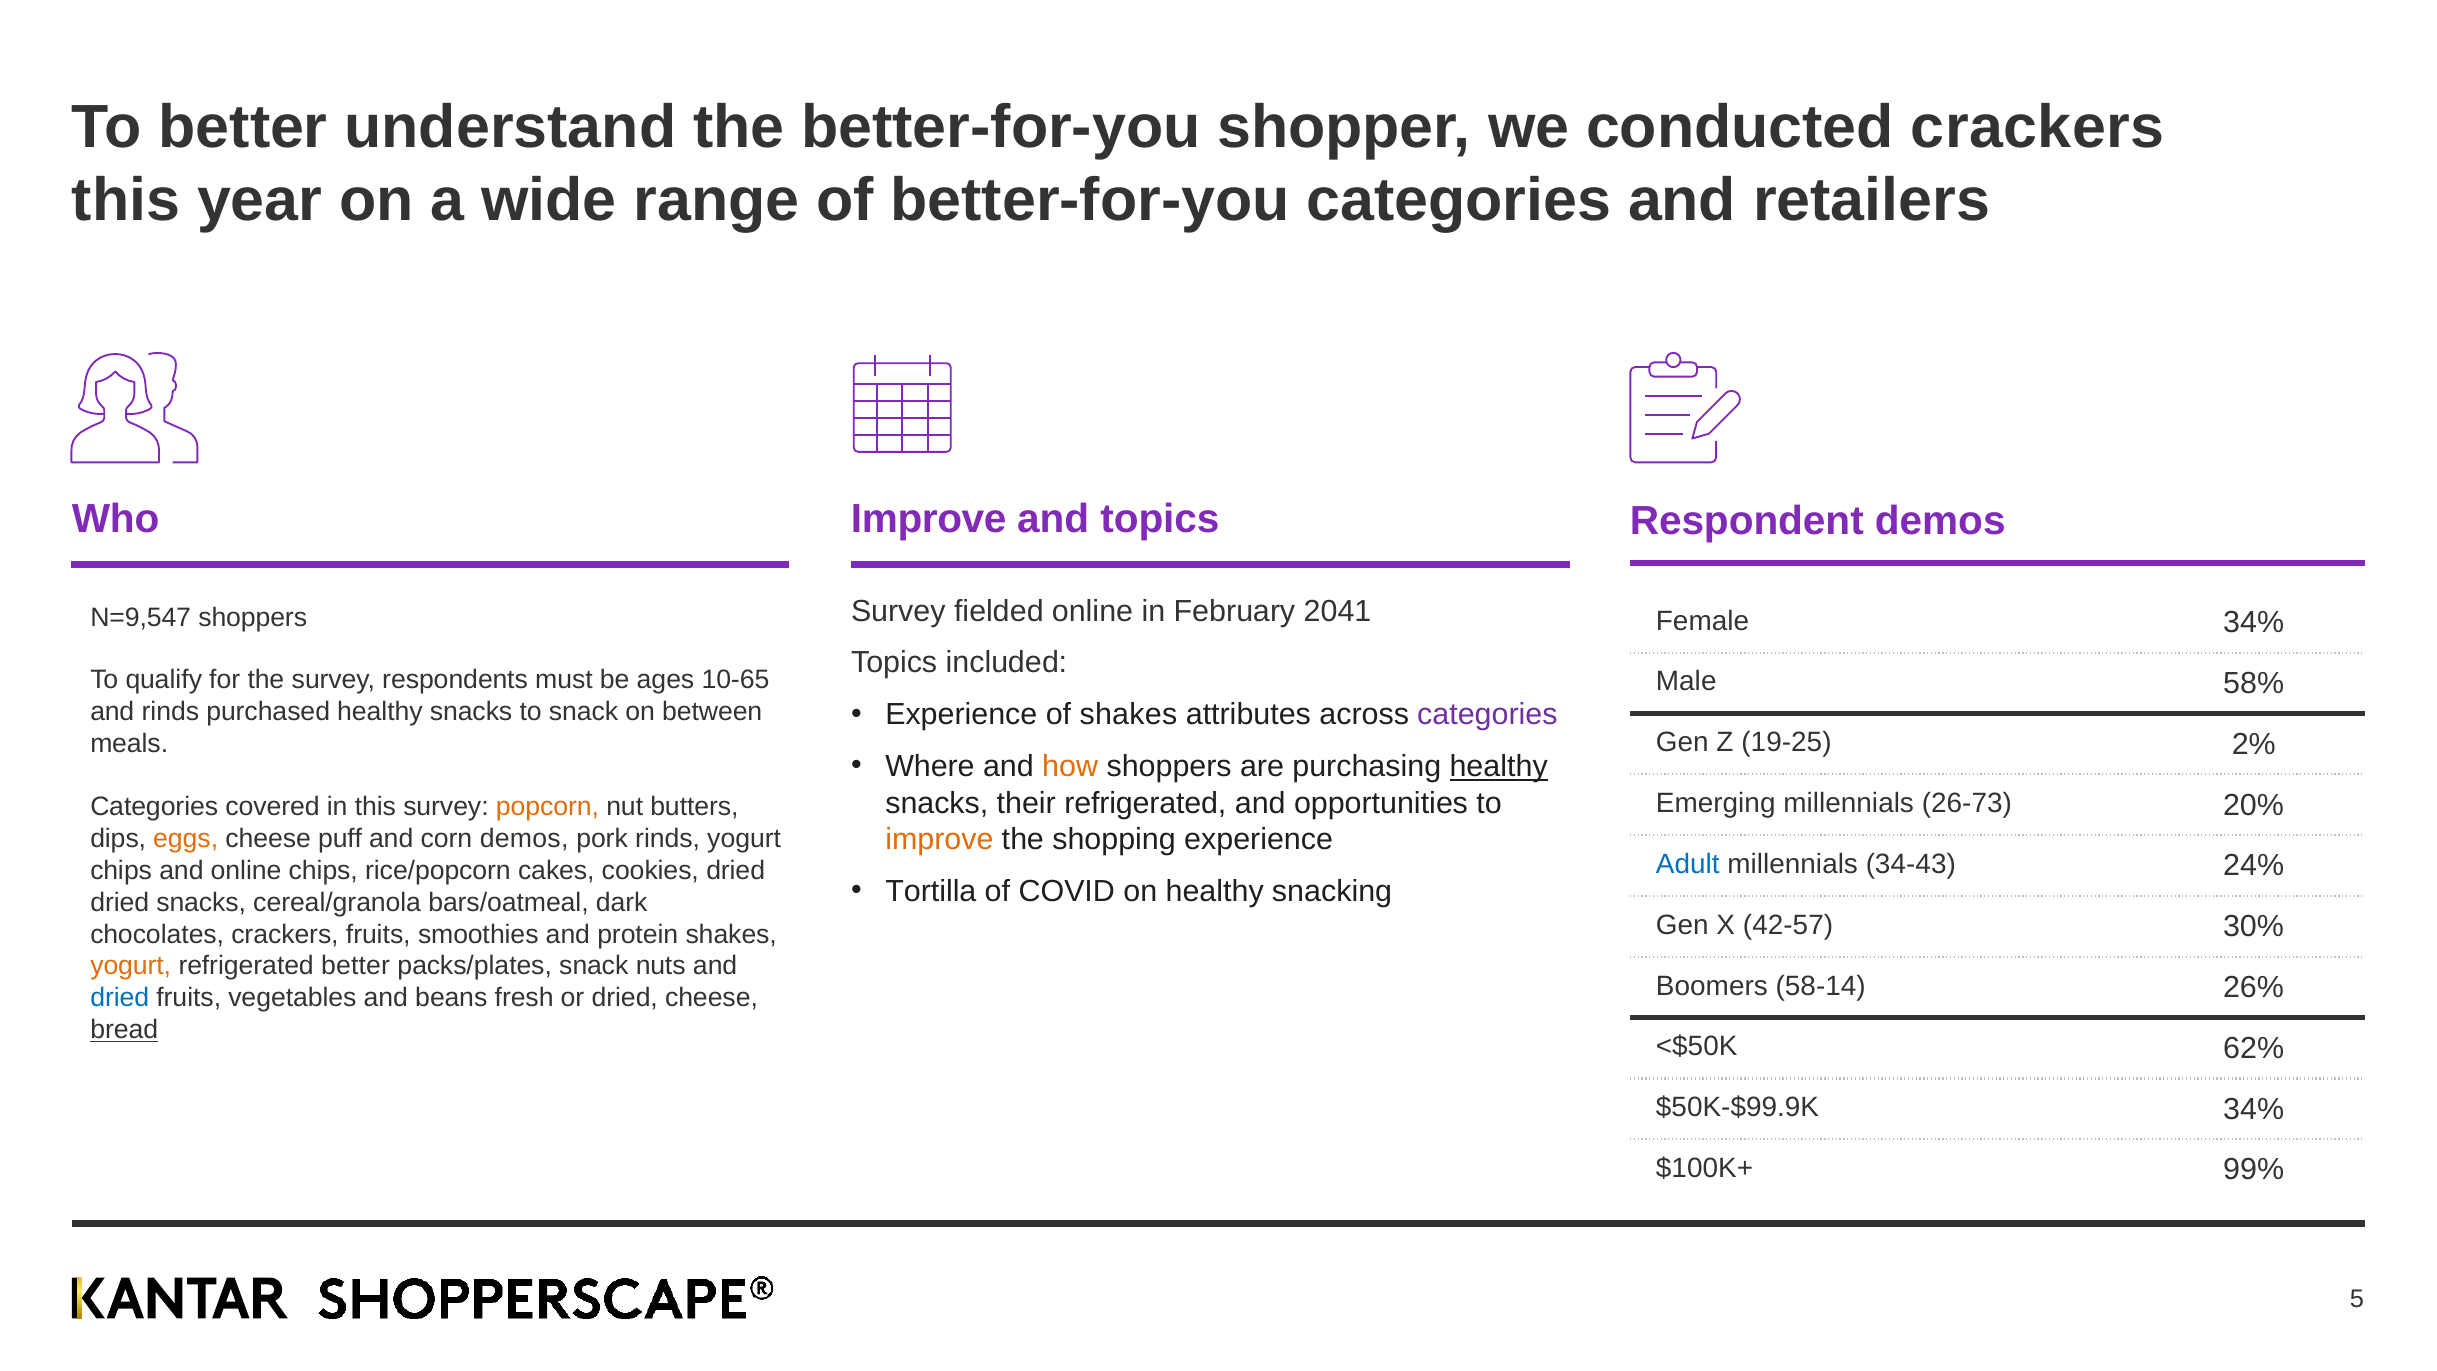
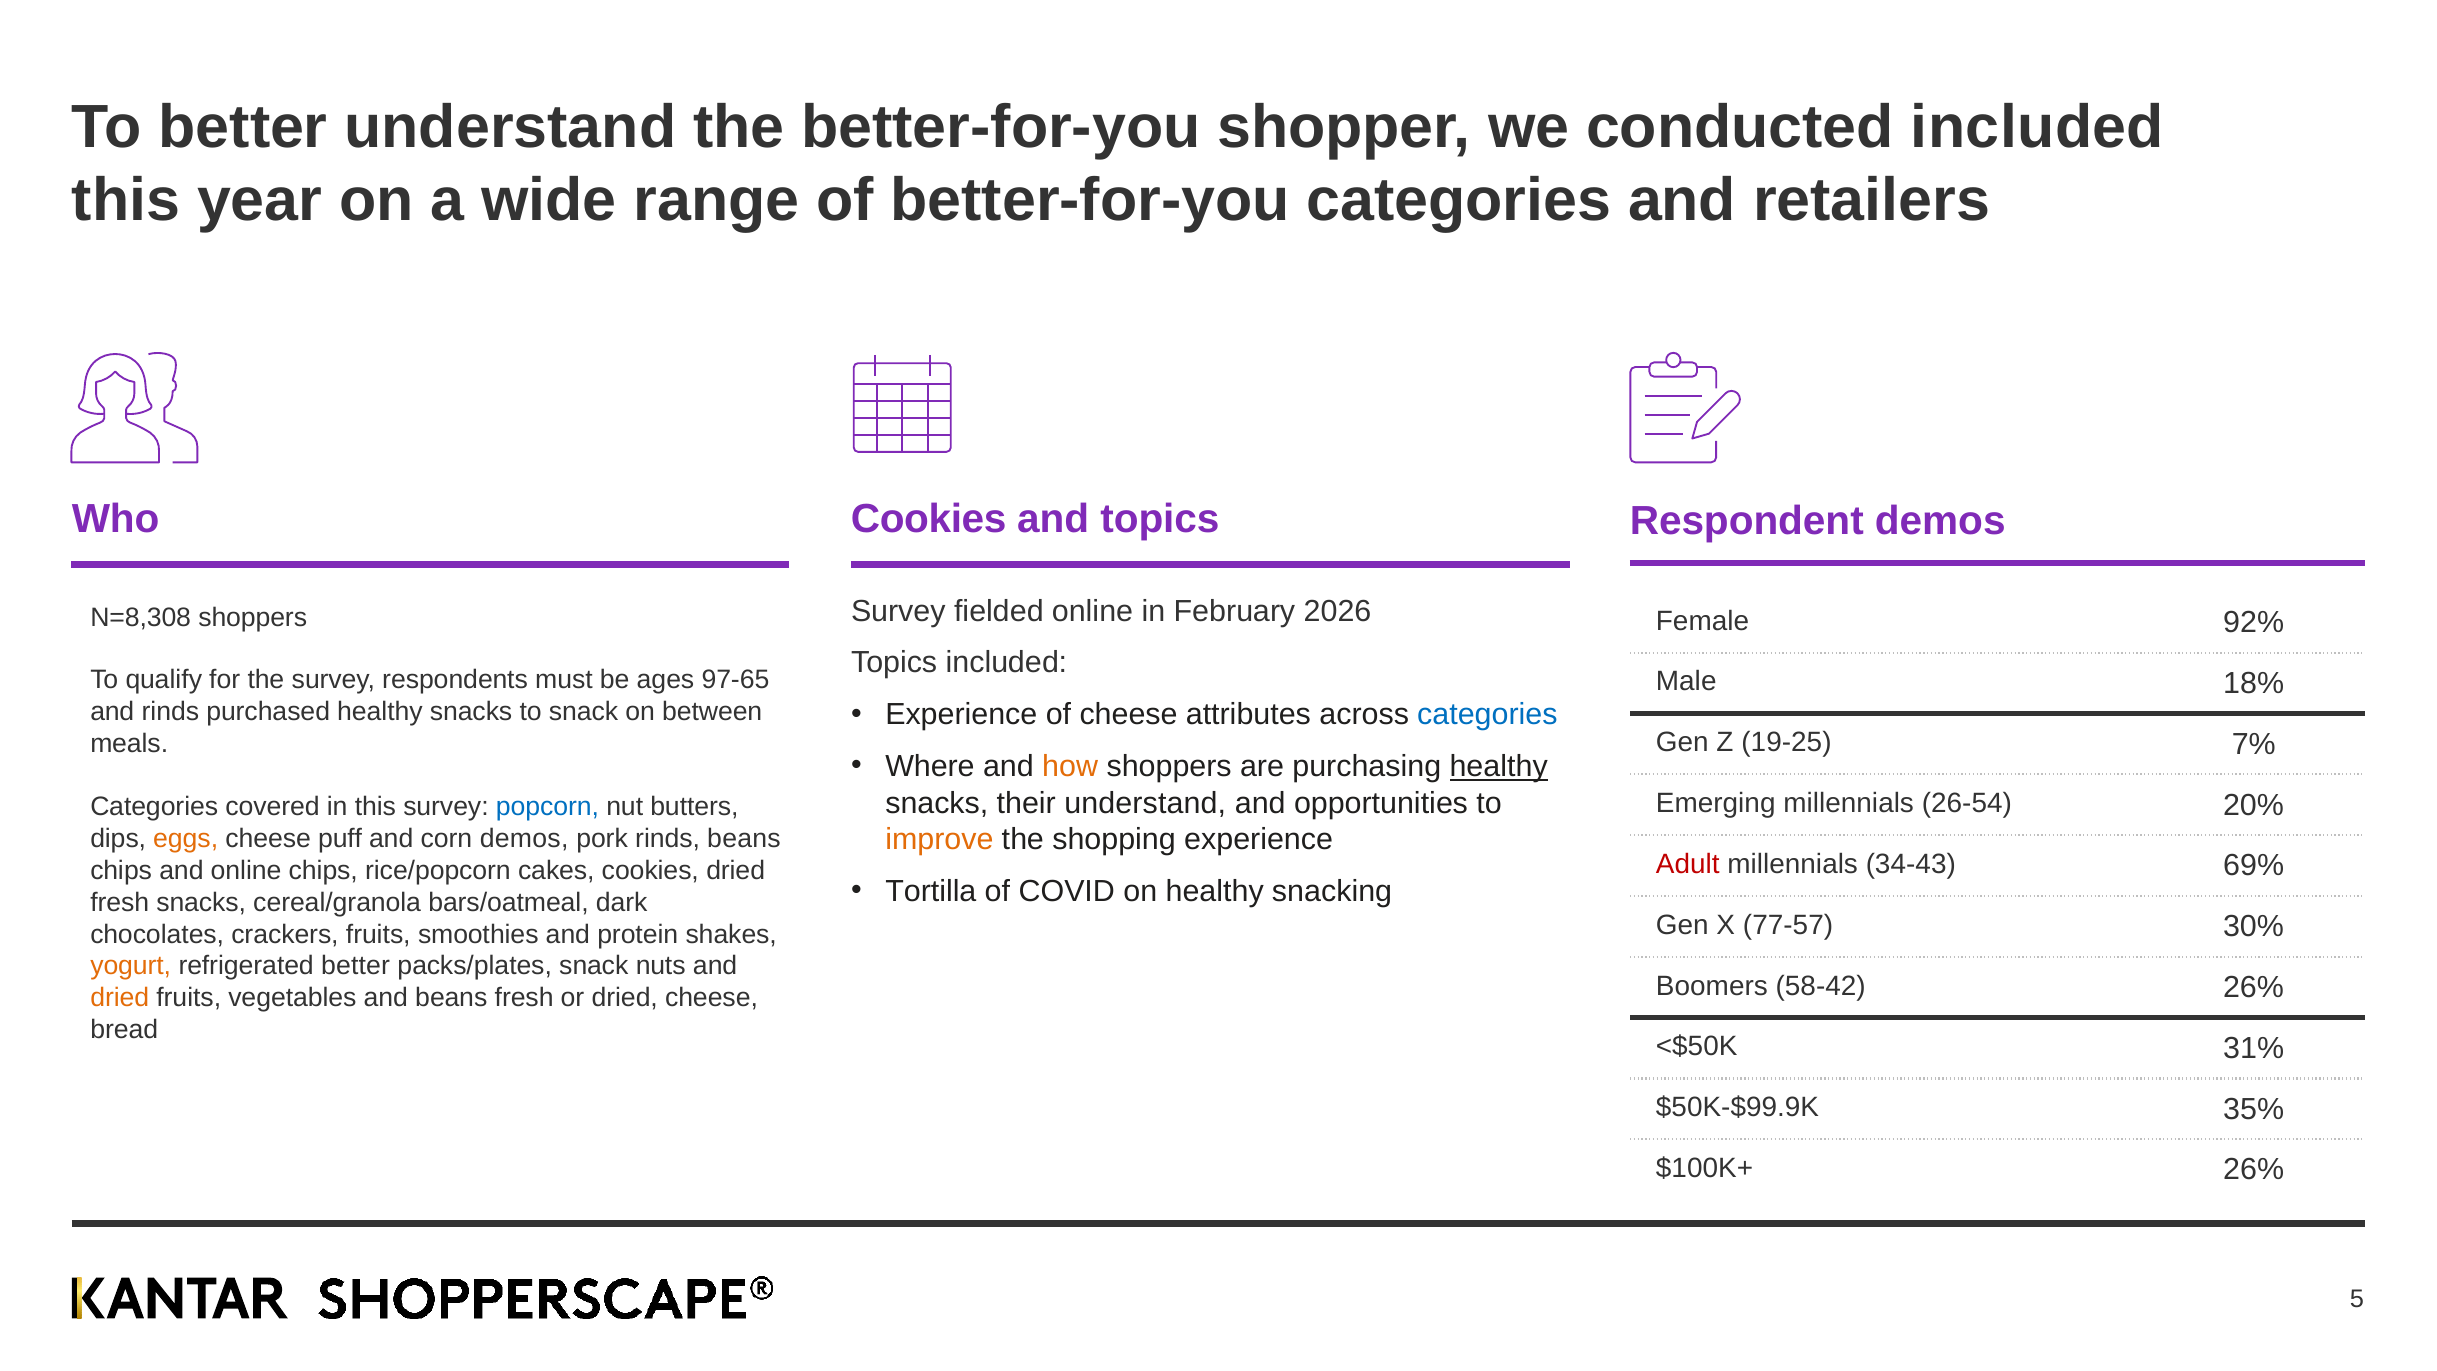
conducted crackers: crackers -> included (2038, 127)
Who Improve: Improve -> Cookies (929, 519)
2041: 2041 -> 2026 (1338, 611)
N=9,547: N=9,547 -> N=8,308 (141, 618)
Female 34%: 34% -> 92% (2254, 622)
10-65: 10-65 -> 97-65 (735, 680)
58%: 58% -> 18% (2254, 683)
of shakes: shakes -> cheese (1129, 715)
categories colour: purple -> blue (1487, 715)
2%: 2% -> 7% (2254, 744)
their refrigerated: refrigerated -> understand (1145, 803)
26-73: 26-73 -> 26-54 (1967, 803)
popcorn colour: orange -> blue (547, 806)
rinds yogurt: yogurt -> beans (744, 838)
Adult colour: blue -> red (1688, 864)
24%: 24% -> 69% (2254, 866)
dried: dried -> fresh (120, 902)
42-57: 42-57 -> 77-57 (1788, 925)
58-14: 58-14 -> 58-42 (1821, 986)
dried colour: blue -> orange (120, 998)
bread underline: present -> none (124, 1030)
62%: 62% -> 31% (2254, 1048)
$50K-$99.9K 34%: 34% -> 35% (2254, 1109)
$100K+ 99%: 99% -> 26% (2254, 1170)
